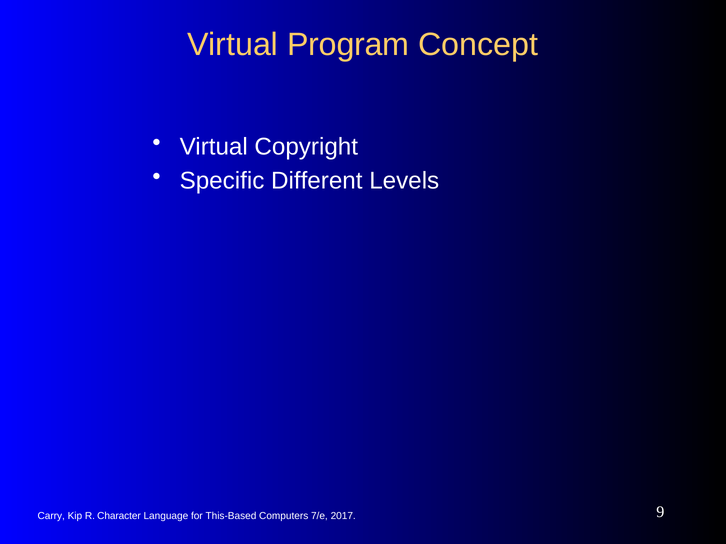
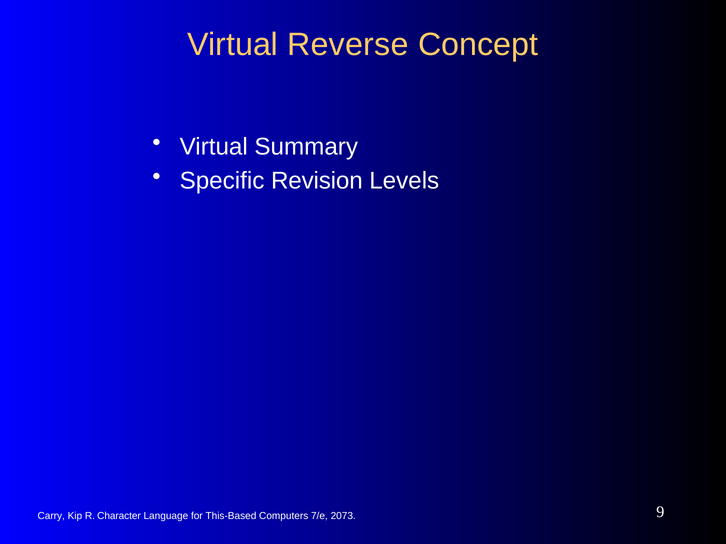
Program: Program -> Reverse (348, 45)
Copyright: Copyright -> Summary (306, 147)
Different: Different -> Revision (317, 181)
2017: 2017 -> 2073 (343, 516)
